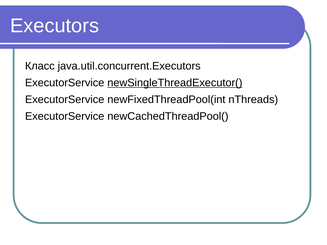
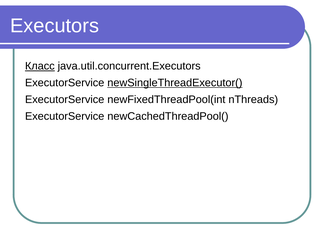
Класс underline: none -> present (40, 66)
